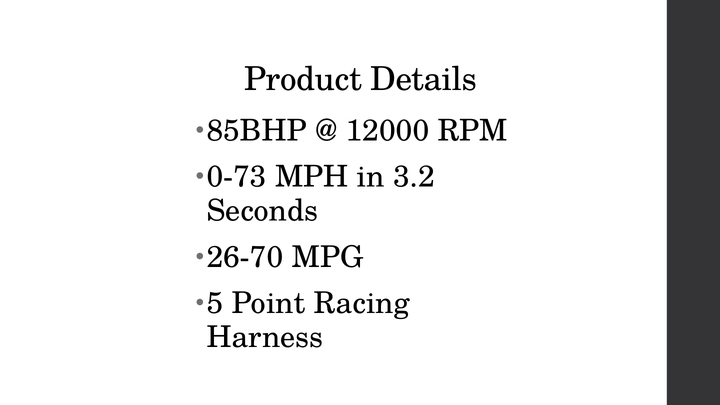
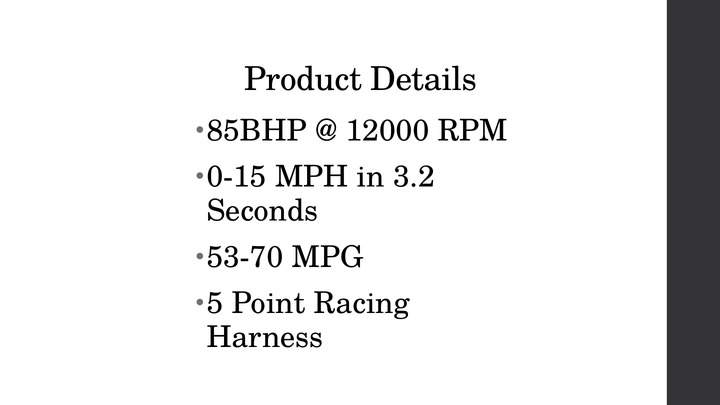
0-73: 0-73 -> 0-15 (237, 177)
26-70: 26-70 -> 53-70 (245, 257)
